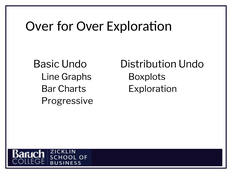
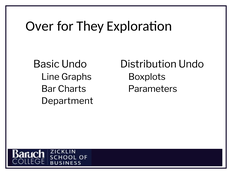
for Over: Over -> They (90, 26)
Exploration: Exploration -> Parameters (153, 89)
Progressive: Progressive -> Department (67, 101)
